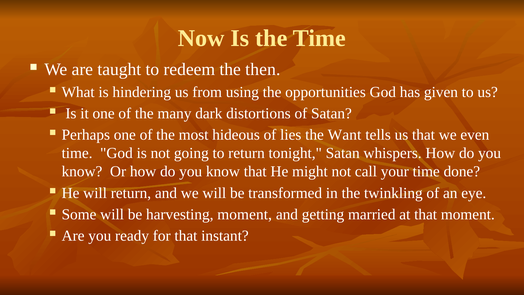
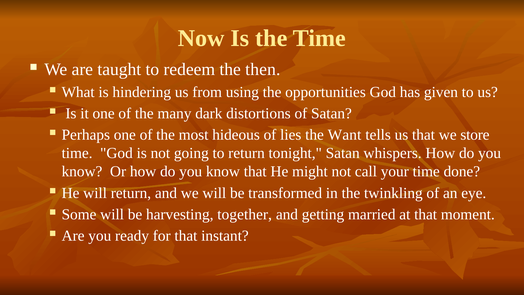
even: even -> store (475, 135)
harvesting moment: moment -> together (245, 215)
